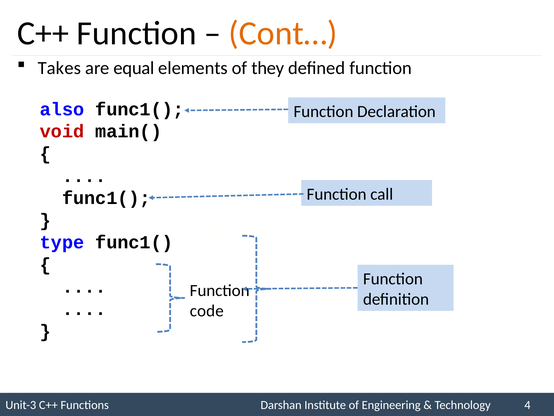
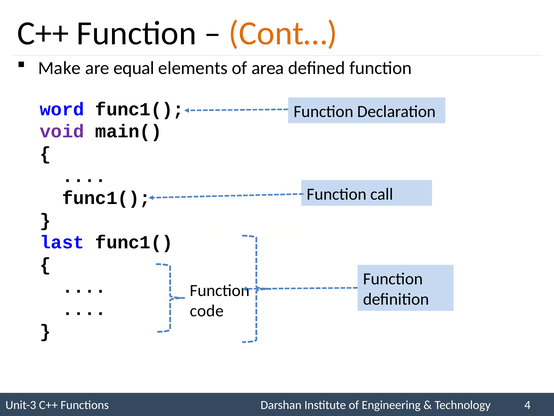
Takes: Takes -> Make (59, 68)
they: they -> area (268, 68)
also: also -> word (62, 109)
void colour: red -> purple (62, 131)
type: type -> last (62, 242)
